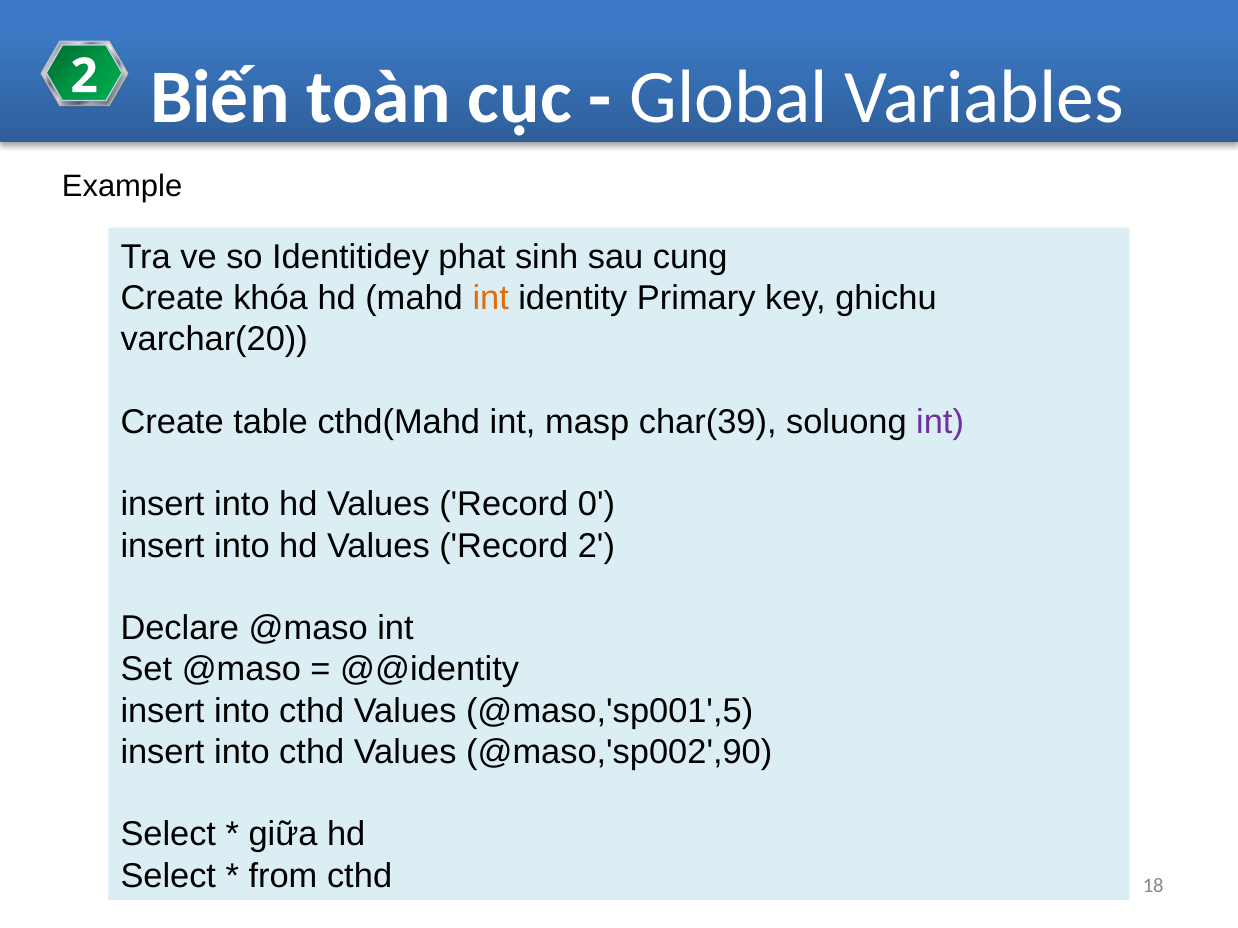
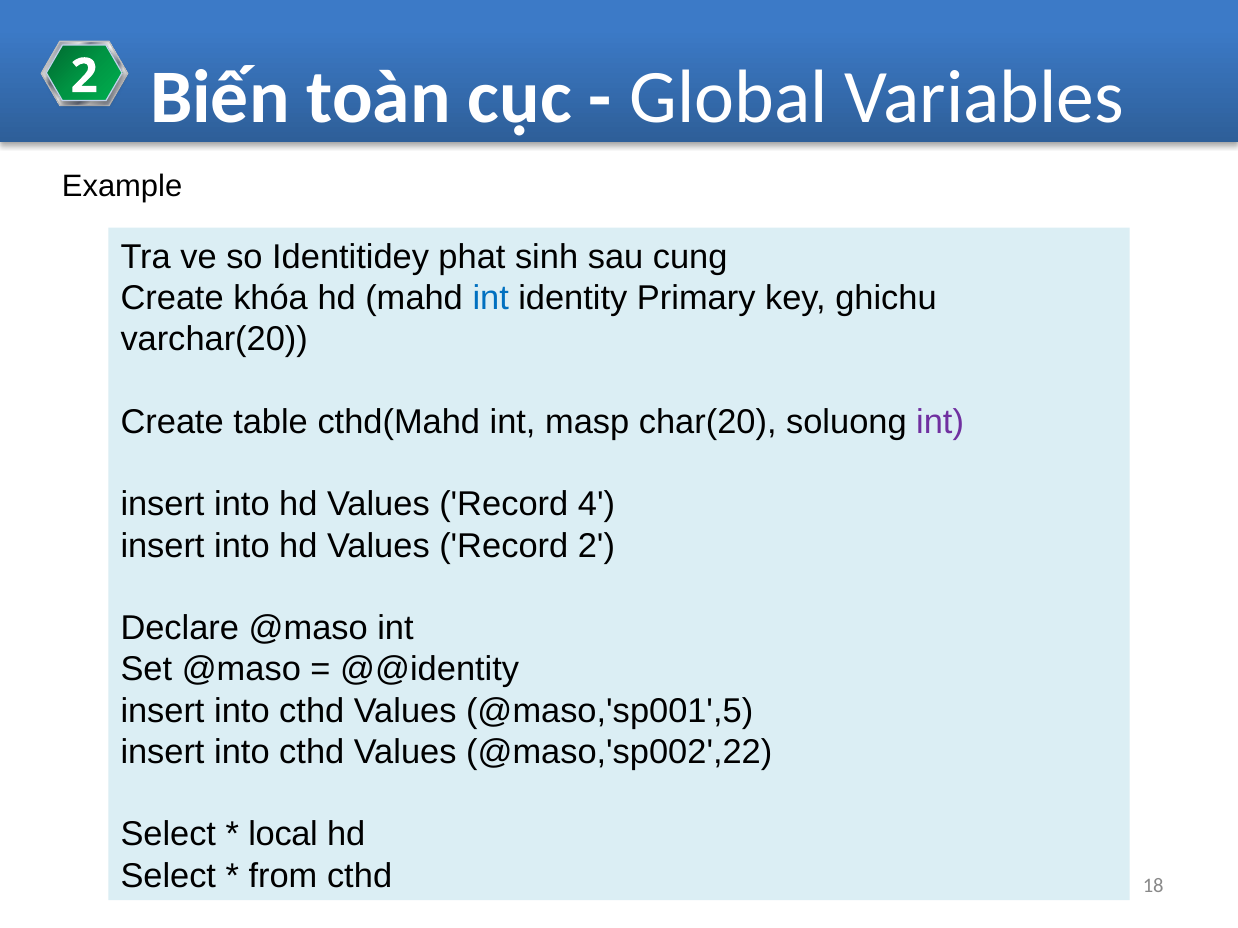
int colour: orange -> blue (491, 298)
char(39: char(39 -> char(20 (708, 422)
0: 0 -> 4 (596, 505)
@maso,'sp002',90: @maso,'sp002',90 -> @maso,'sp002',22 (619, 752)
giữa: giữa -> local (283, 835)
